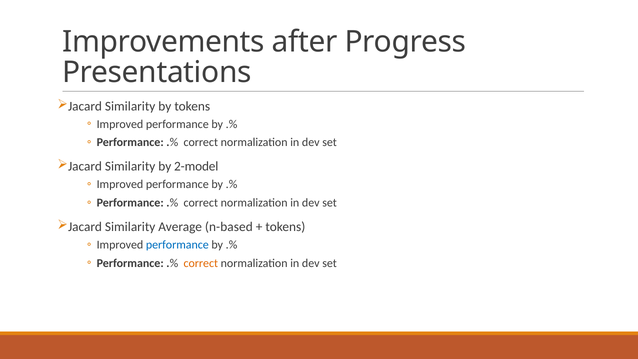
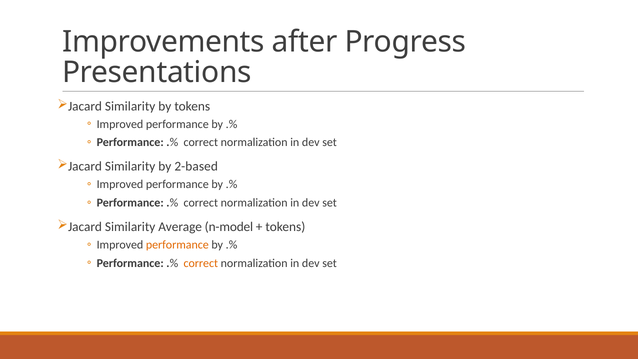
2-model: 2-model -> 2-based (196, 166)
n-based: n-based -> n-model (229, 227)
performance colour: blue -> orange (177, 245)
